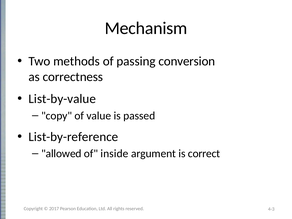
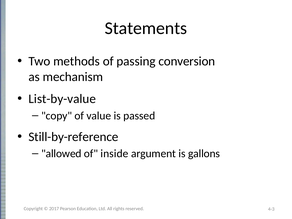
Mechanism: Mechanism -> Statements (146, 28)
correctness: correctness -> mechanism (73, 77)
List-by-reference: List-by-reference -> Still-by-reference (73, 137)
correct: correct -> gallons (204, 154)
